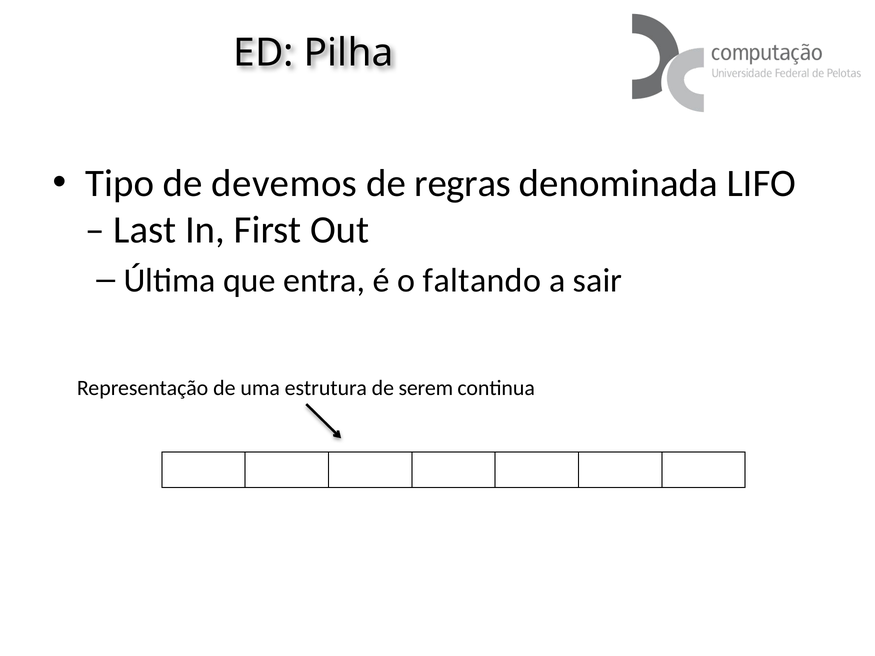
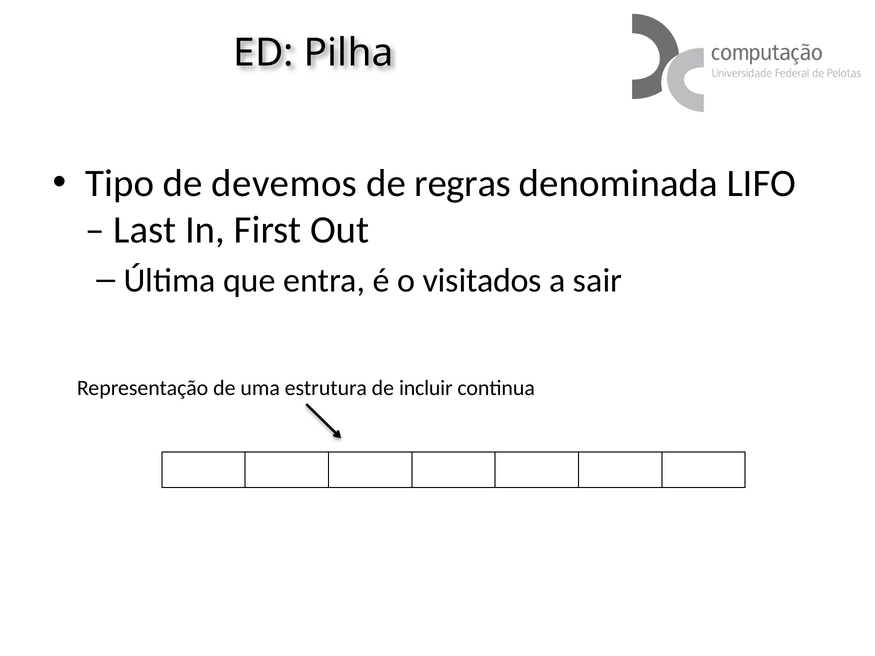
faltando: faltando -> visitados (482, 280)
serem: serem -> incluir (426, 388)
